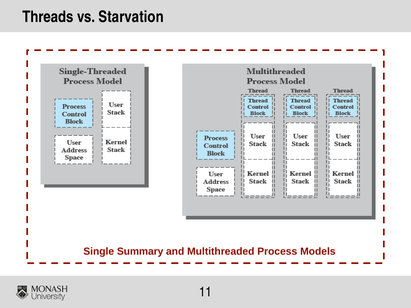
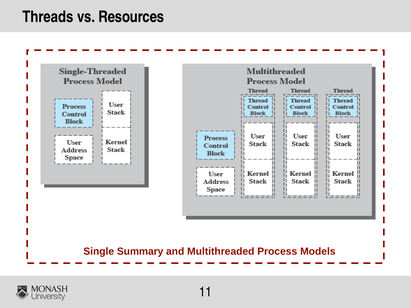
Starvation: Starvation -> Resources (131, 17)
